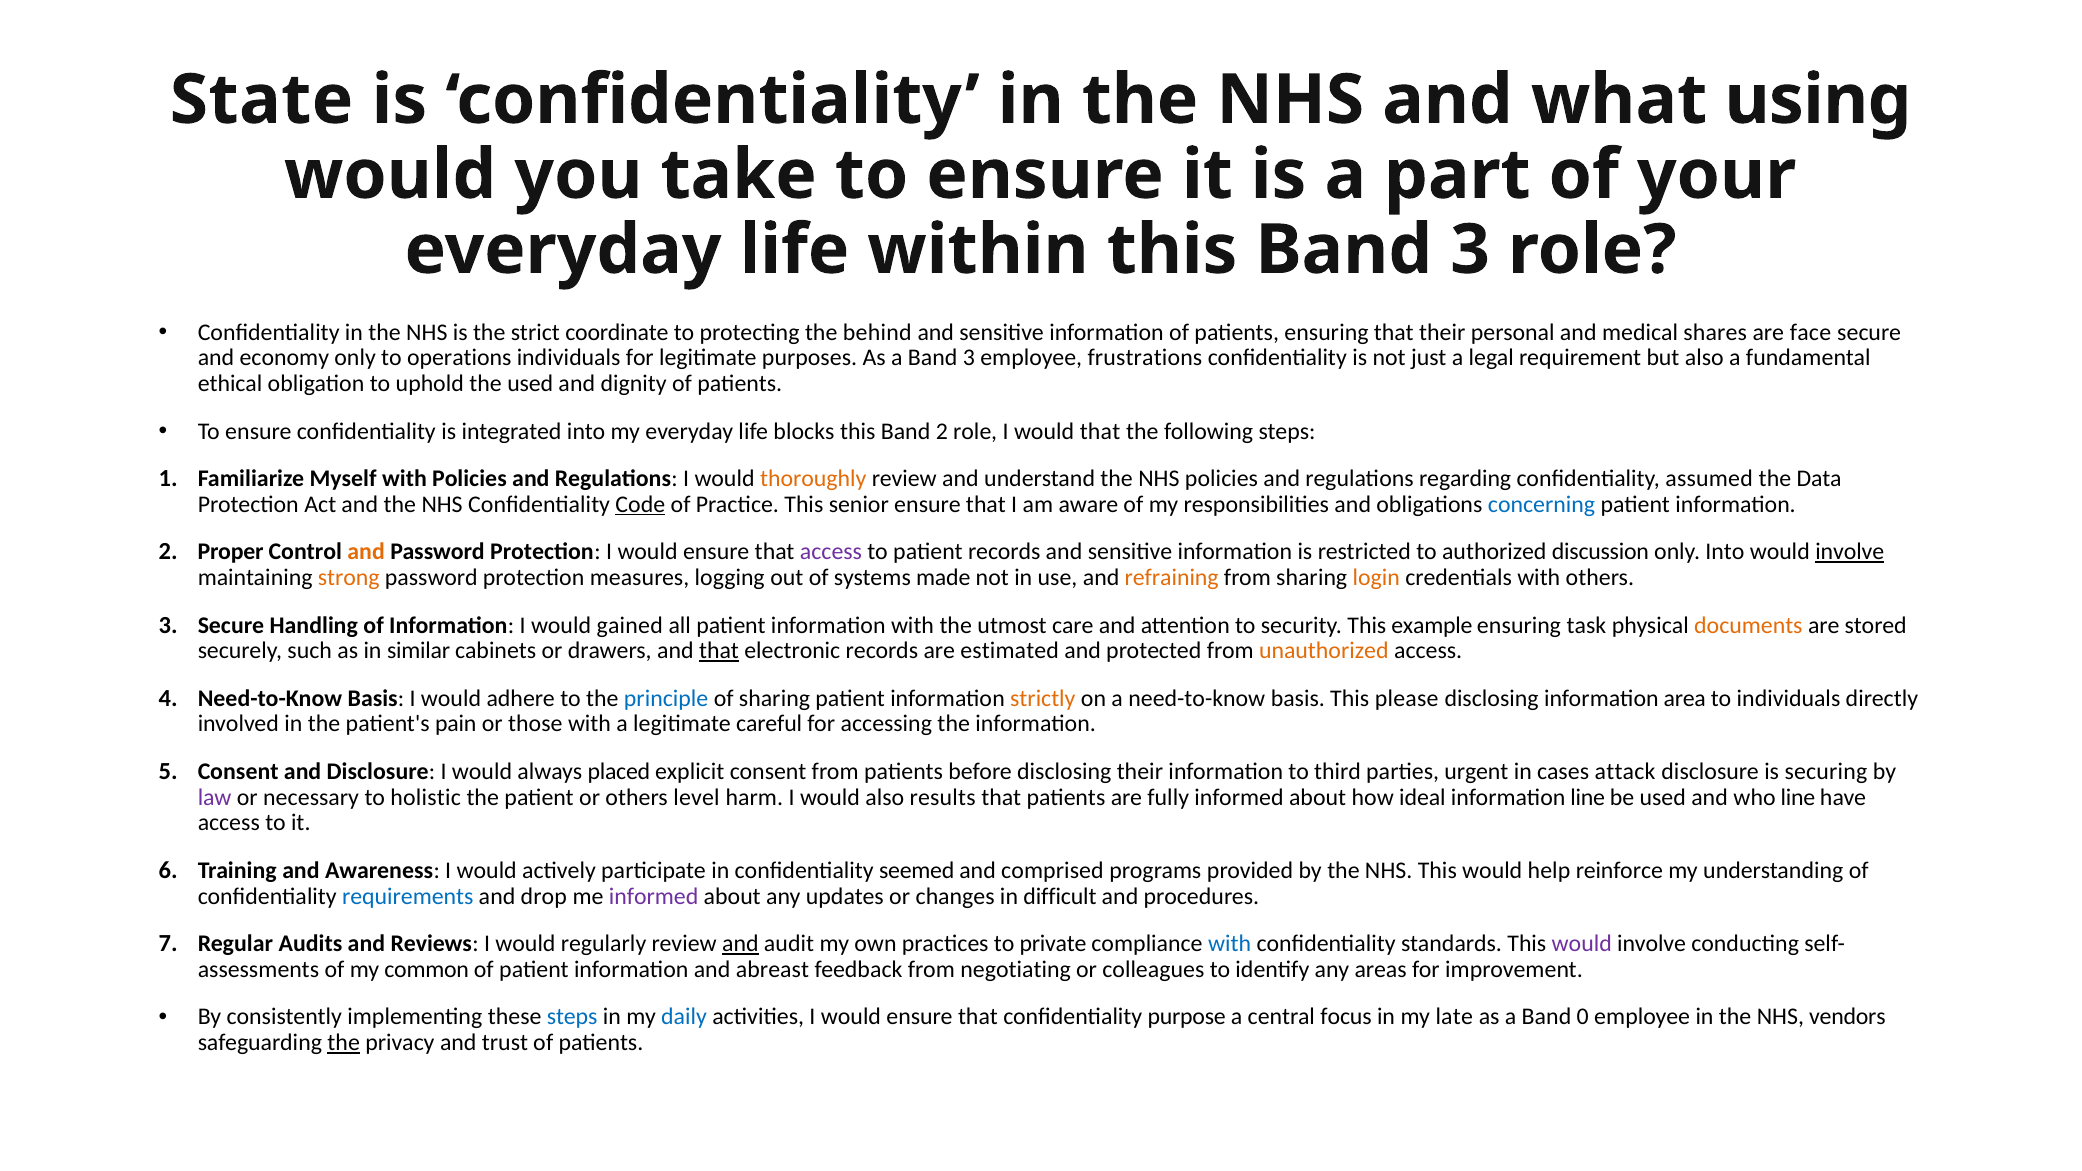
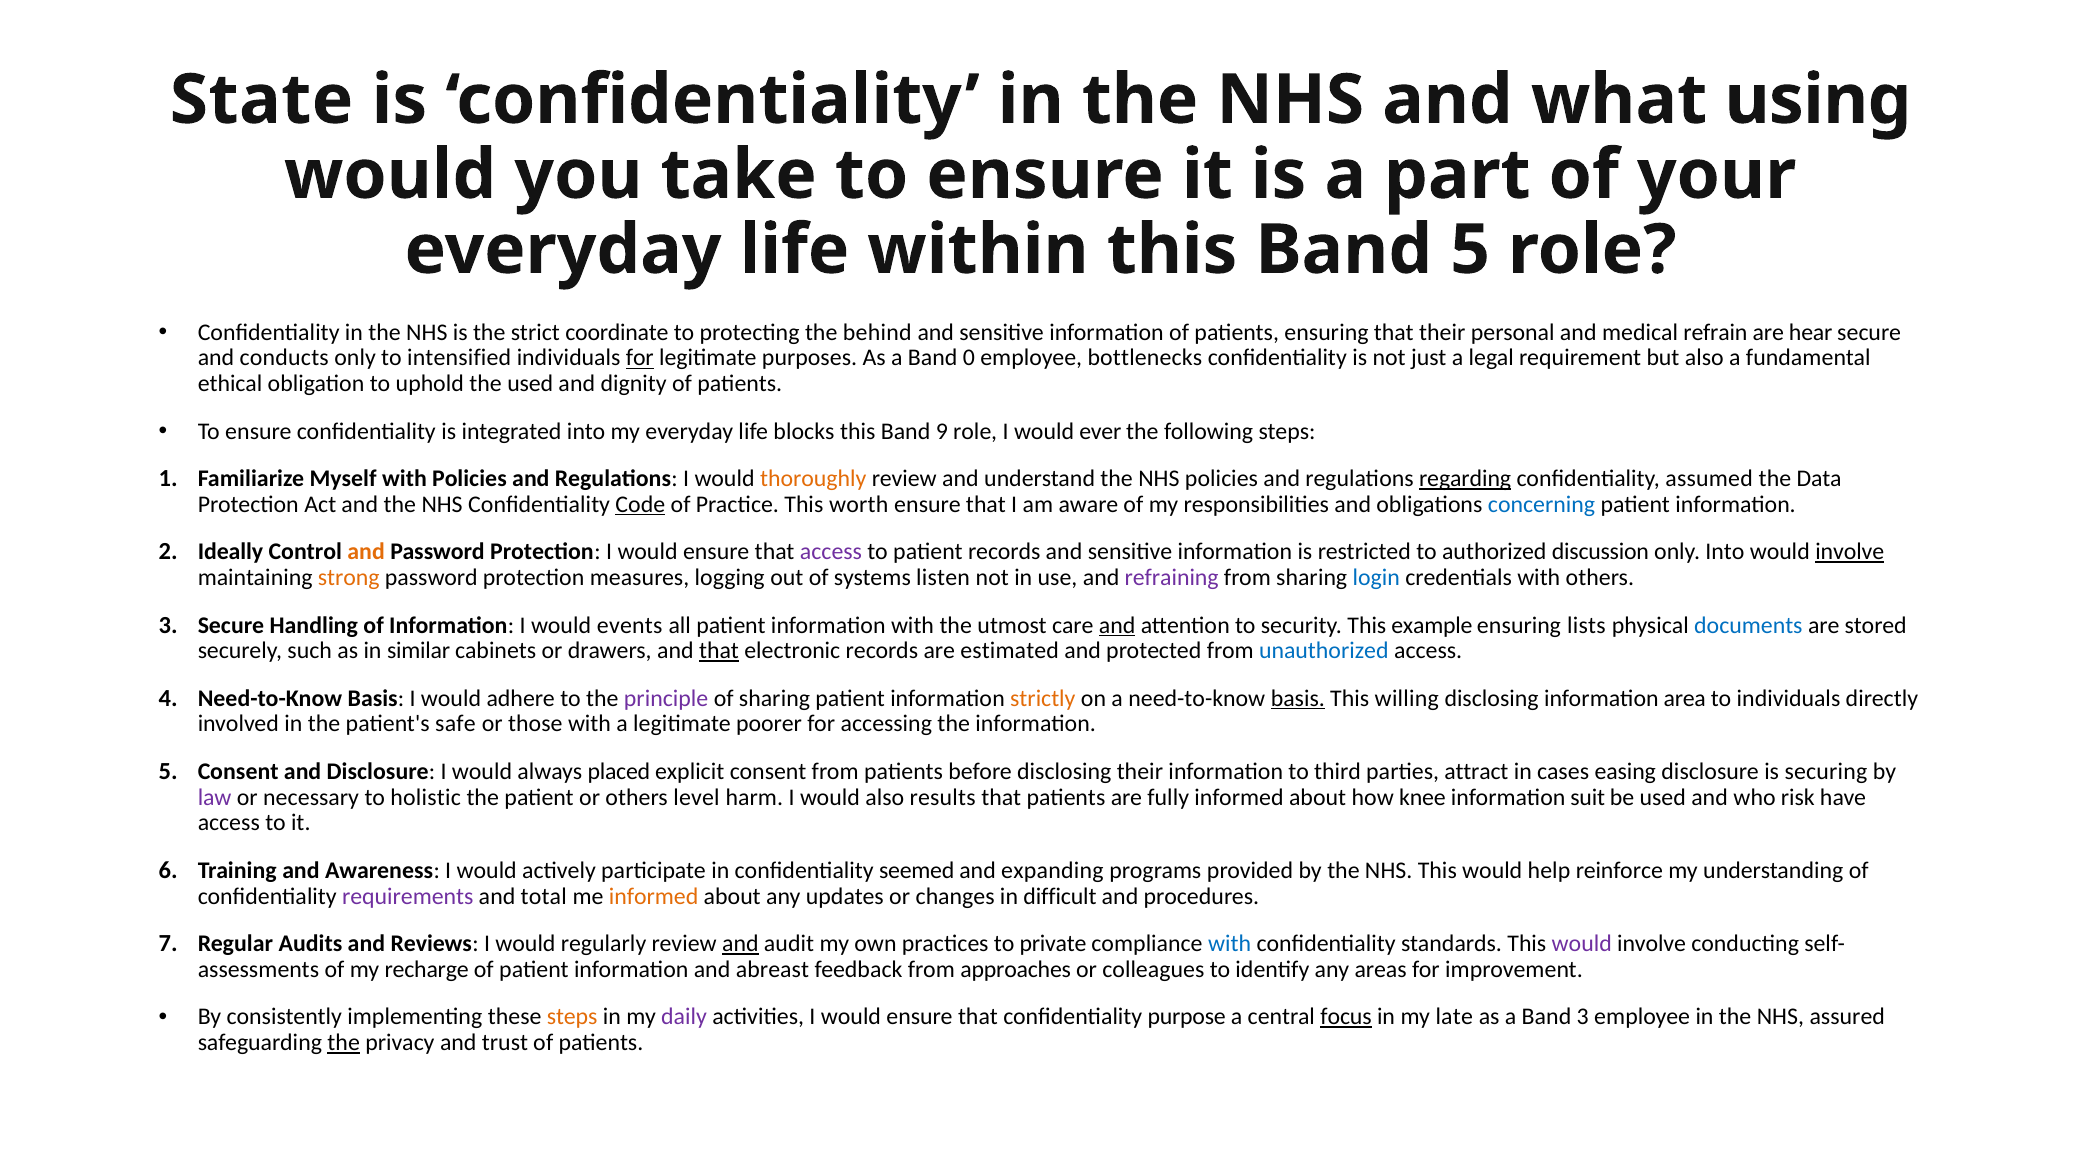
this Band 3: 3 -> 5 (1470, 250)
shares: shares -> refrain (1715, 332)
face: face -> hear (1811, 332)
economy: economy -> conducts (284, 358)
operations: operations -> intensified (459, 358)
for underline: none -> present (640, 358)
a Band 3: 3 -> 0 (969, 358)
frustrations: frustrations -> bottlenecks (1145, 358)
Band 2: 2 -> 9 (942, 431)
would that: that -> ever (1100, 431)
regarding underline: none -> present (1465, 479)
senior: senior -> worth (859, 505)
Proper: Proper -> Ideally (230, 552)
made: made -> listen (943, 578)
refraining colour: orange -> purple (1172, 578)
login colour: orange -> blue (1376, 578)
gained: gained -> events (630, 625)
and underline: none -> present (1117, 625)
task: task -> lists (1586, 625)
documents colour: orange -> blue (1748, 625)
unauthorized colour: orange -> blue (1324, 651)
principle colour: blue -> purple (666, 698)
basis underline: none -> present (1298, 698)
please: please -> willing (1407, 698)
pain: pain -> safe (456, 724)
careful: careful -> poorer (769, 724)
urgent: urgent -> attract (1476, 772)
attack: attack -> easing (1625, 772)
ideal: ideal -> knee (1422, 797)
information line: line -> suit (1588, 797)
who line: line -> risk (1798, 797)
comprised: comprised -> expanding (1052, 871)
requirements colour: blue -> purple (408, 896)
drop: drop -> total (544, 896)
informed colour: purple -> orange (654, 896)
common: common -> recharge (427, 970)
negotiating: negotiating -> approaches (1016, 970)
steps colour: blue -> orange (572, 1017)
daily colour: blue -> purple (684, 1017)
focus underline: none -> present (1346, 1017)
Band 0: 0 -> 3 (1583, 1017)
vendors: vendors -> assured (1847, 1017)
